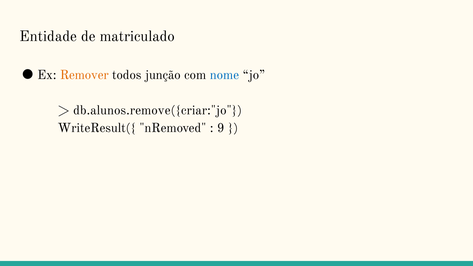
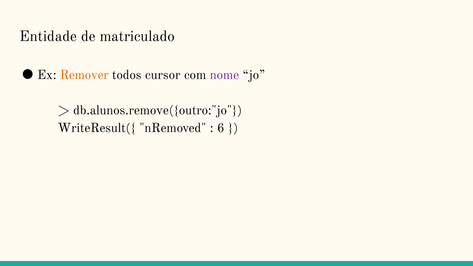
junção: junção -> cursor (163, 75)
nome colour: blue -> purple (224, 75)
db.alunos.remove({criar:"jo: db.alunos.remove({criar:"jo -> db.alunos.remove({outro:"jo (158, 110)
9: 9 -> 6 (221, 128)
